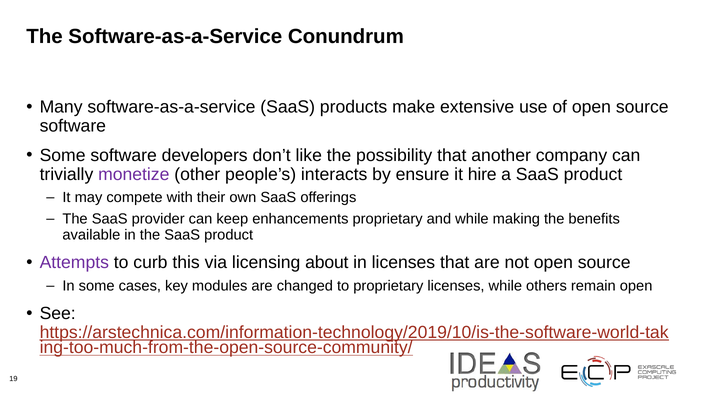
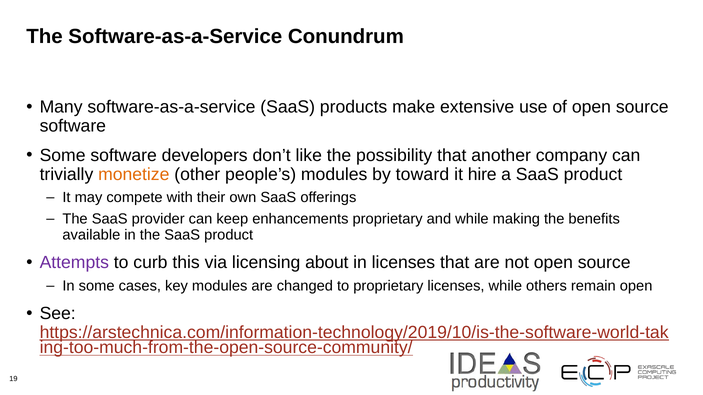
monetize colour: purple -> orange (134, 175)
people’s interacts: interacts -> modules (334, 175)
ensure: ensure -> toward (422, 175)
